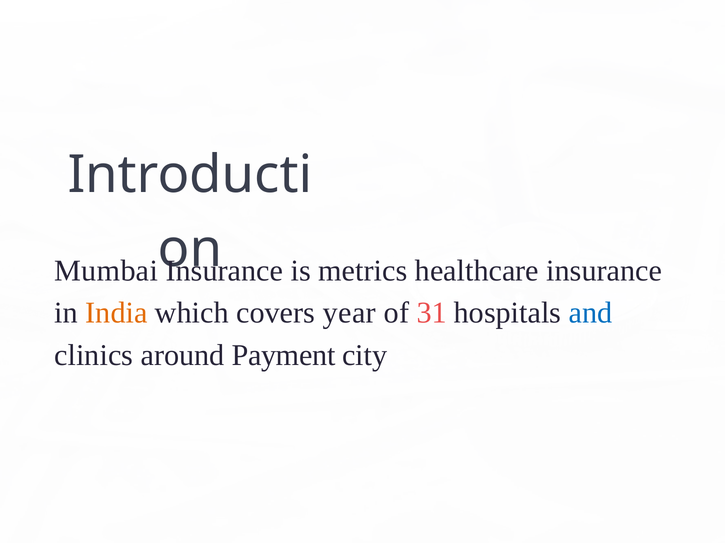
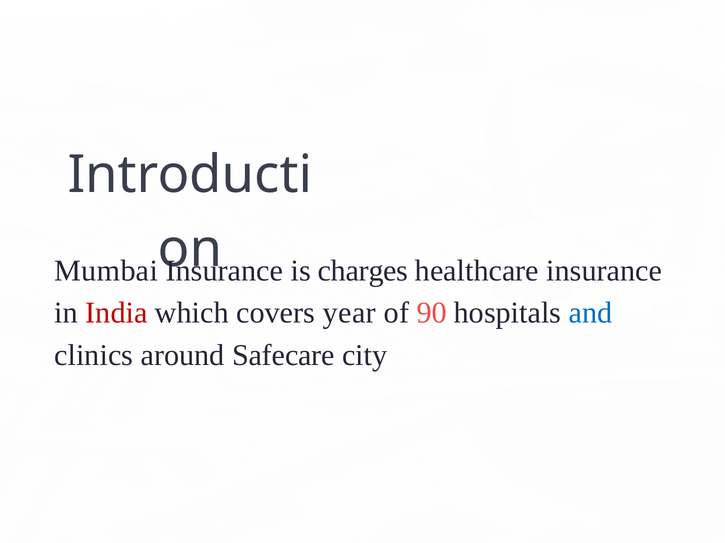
metrics: metrics -> charges (363, 271)
India colour: orange -> red (116, 313)
31: 31 -> 90 (432, 313)
Payment: Payment -> Safecare (283, 356)
